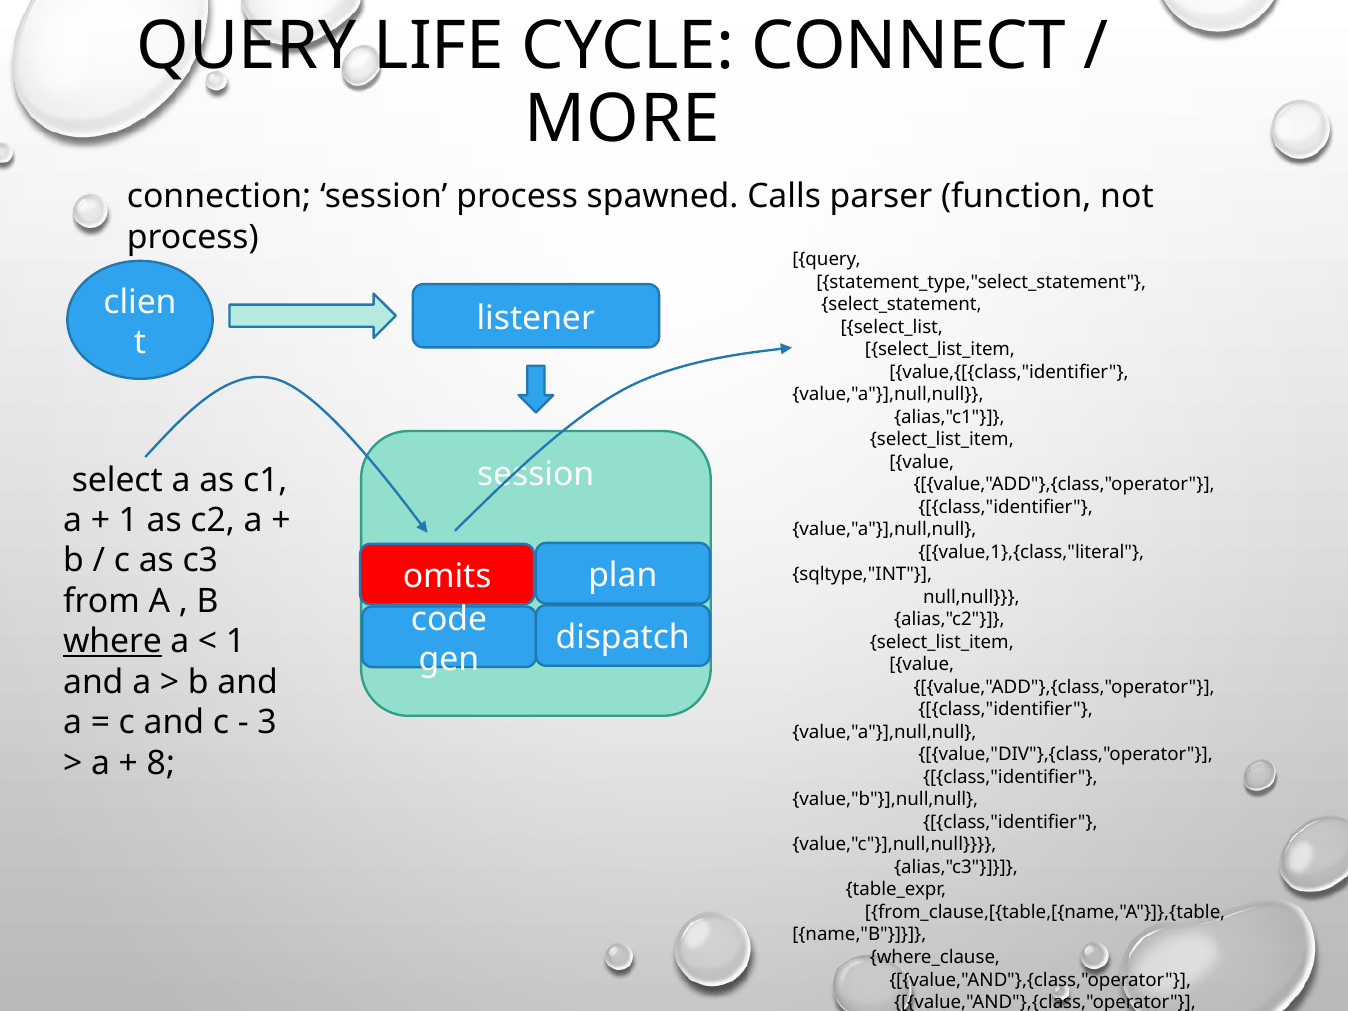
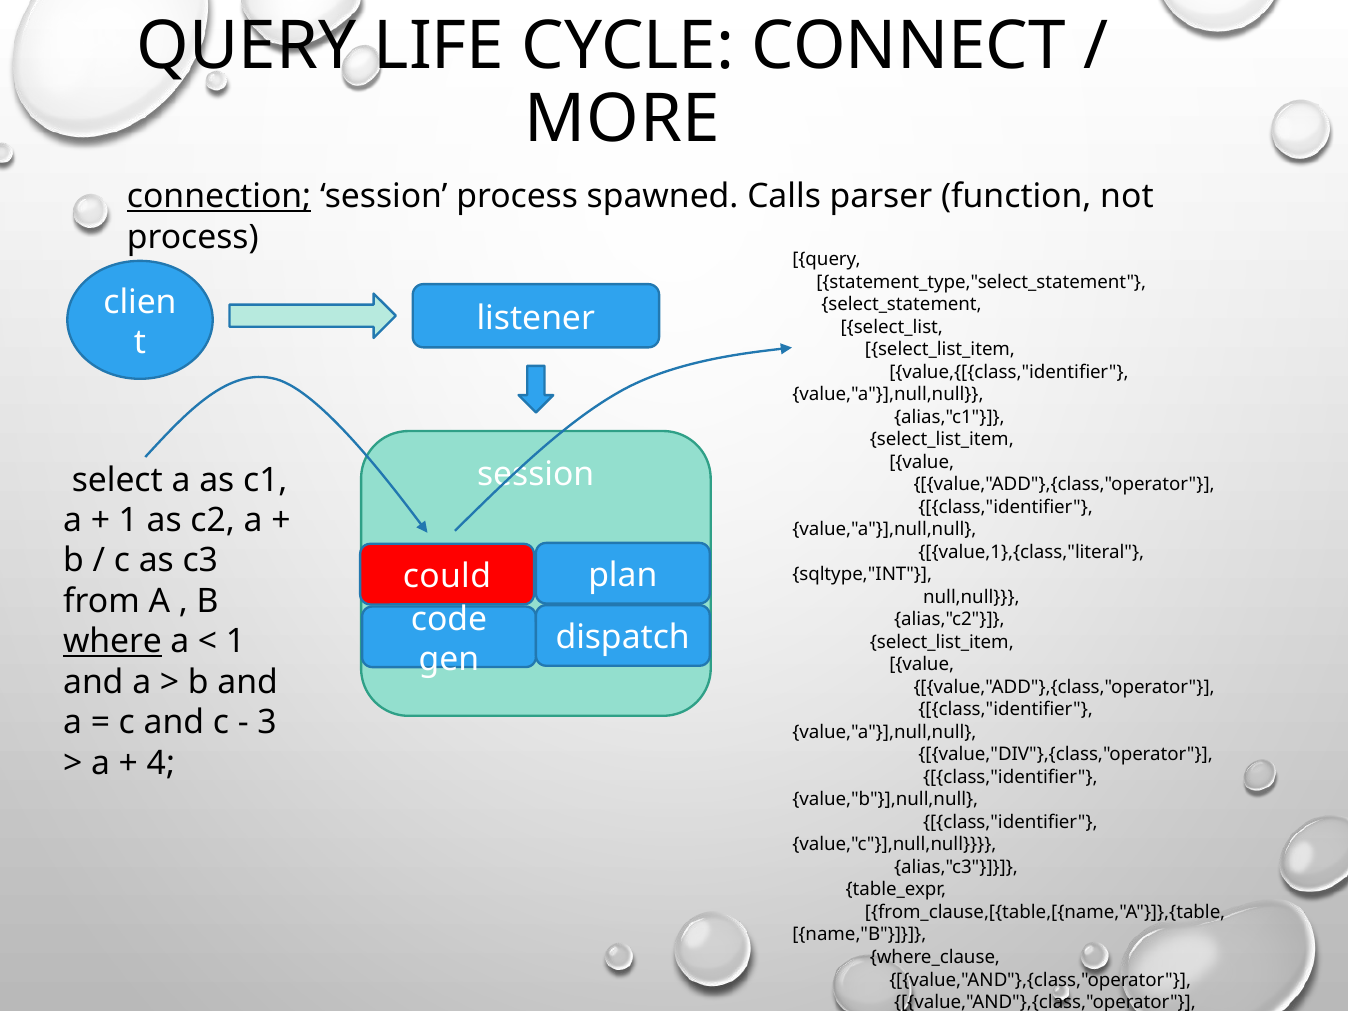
connection underline: none -> present (219, 197)
omits: omits -> could (447, 576)
8: 8 -> 4 (161, 763)
